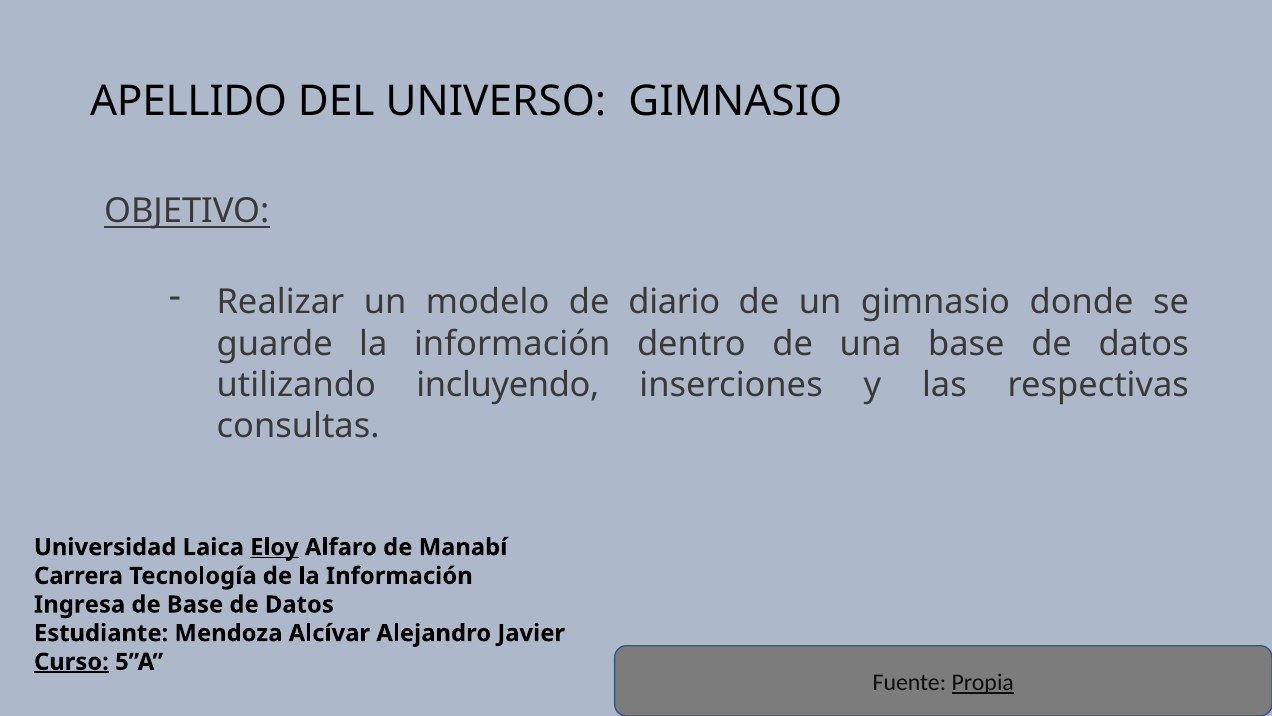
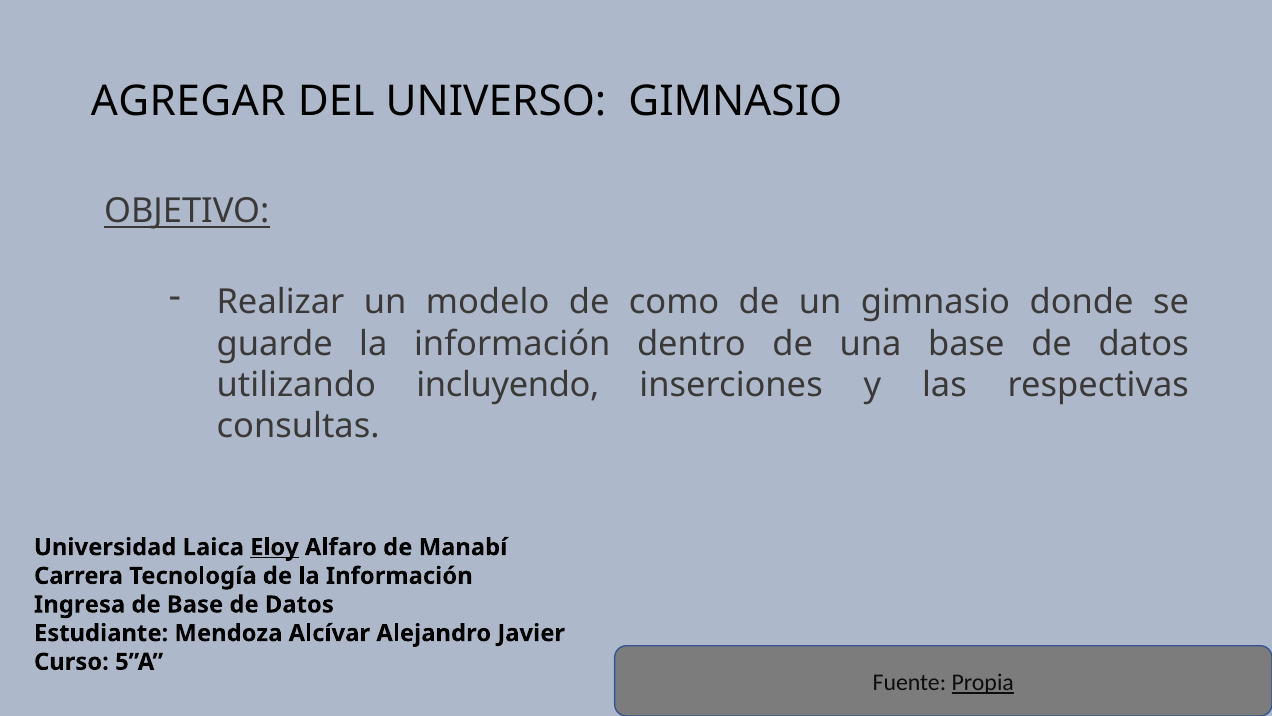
APELLIDO: APELLIDO -> AGREGAR (188, 102)
diario: diario -> como (674, 302)
Curso underline: present -> none (71, 661)
